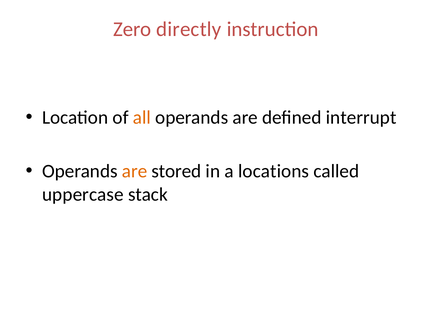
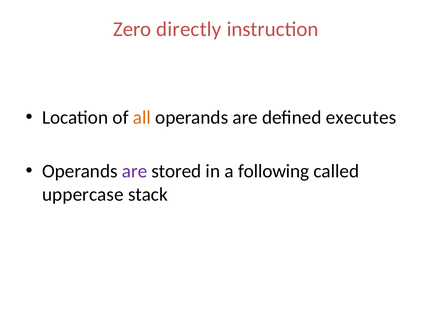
interrupt: interrupt -> executes (361, 118)
are colour: orange -> purple (135, 171)
locations: locations -> following (274, 171)
